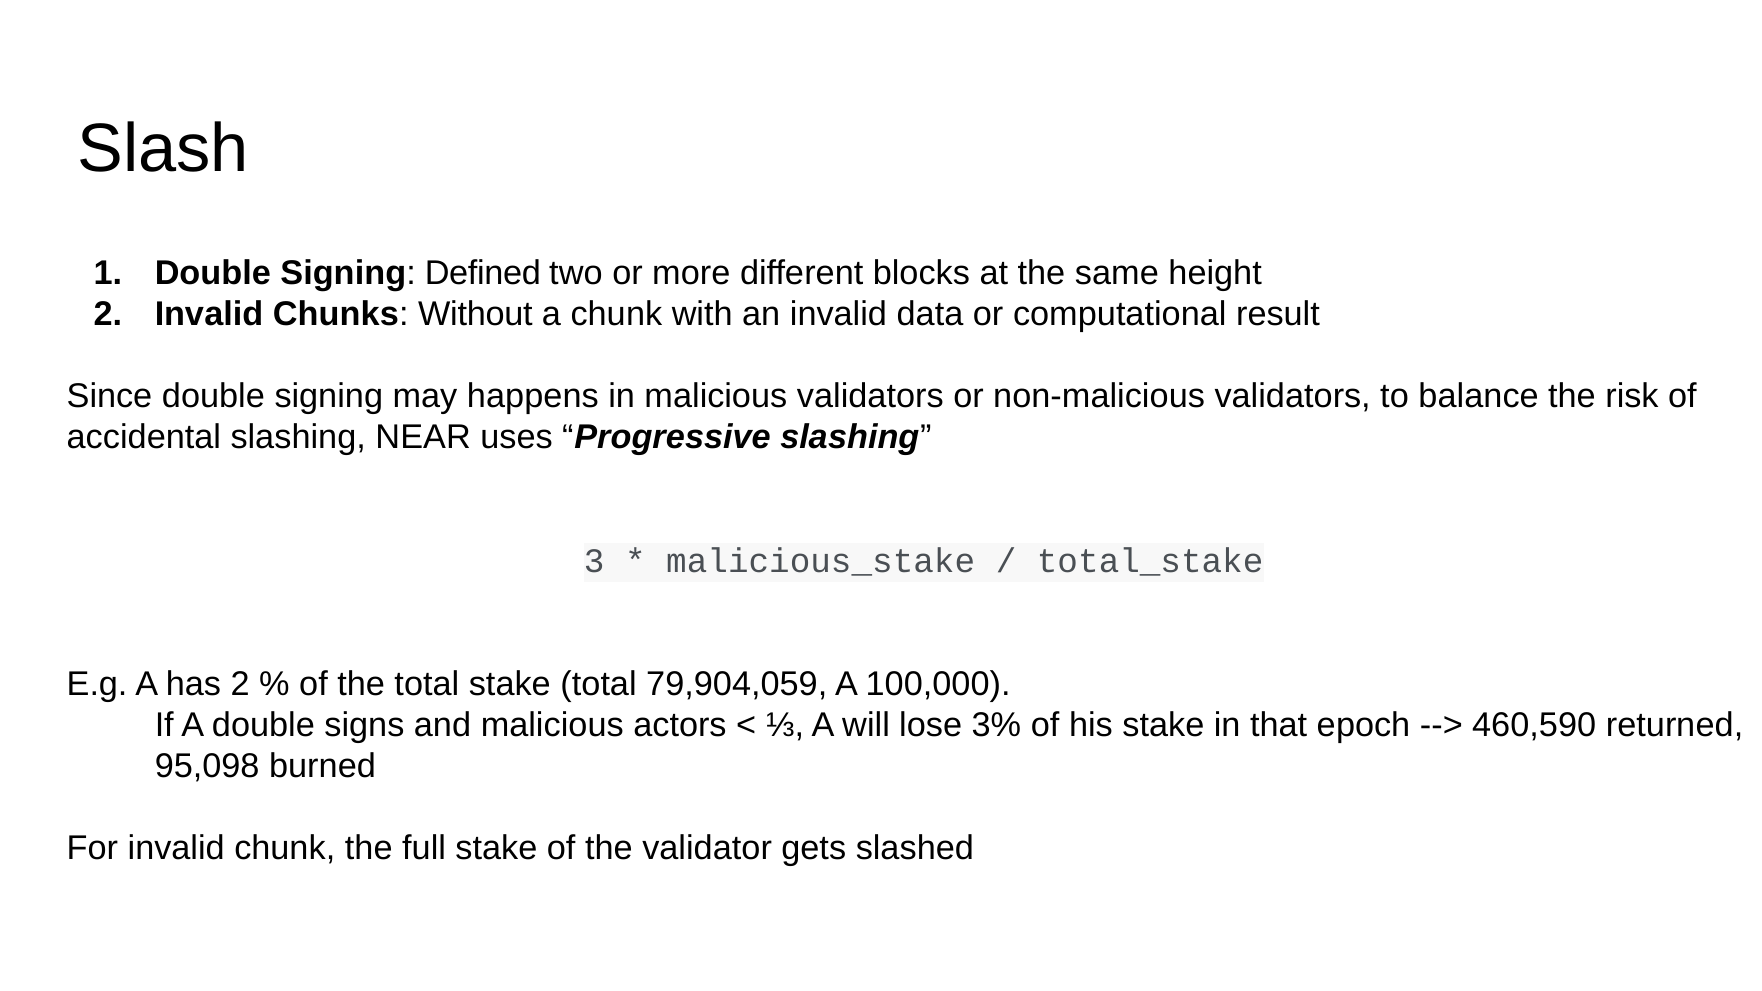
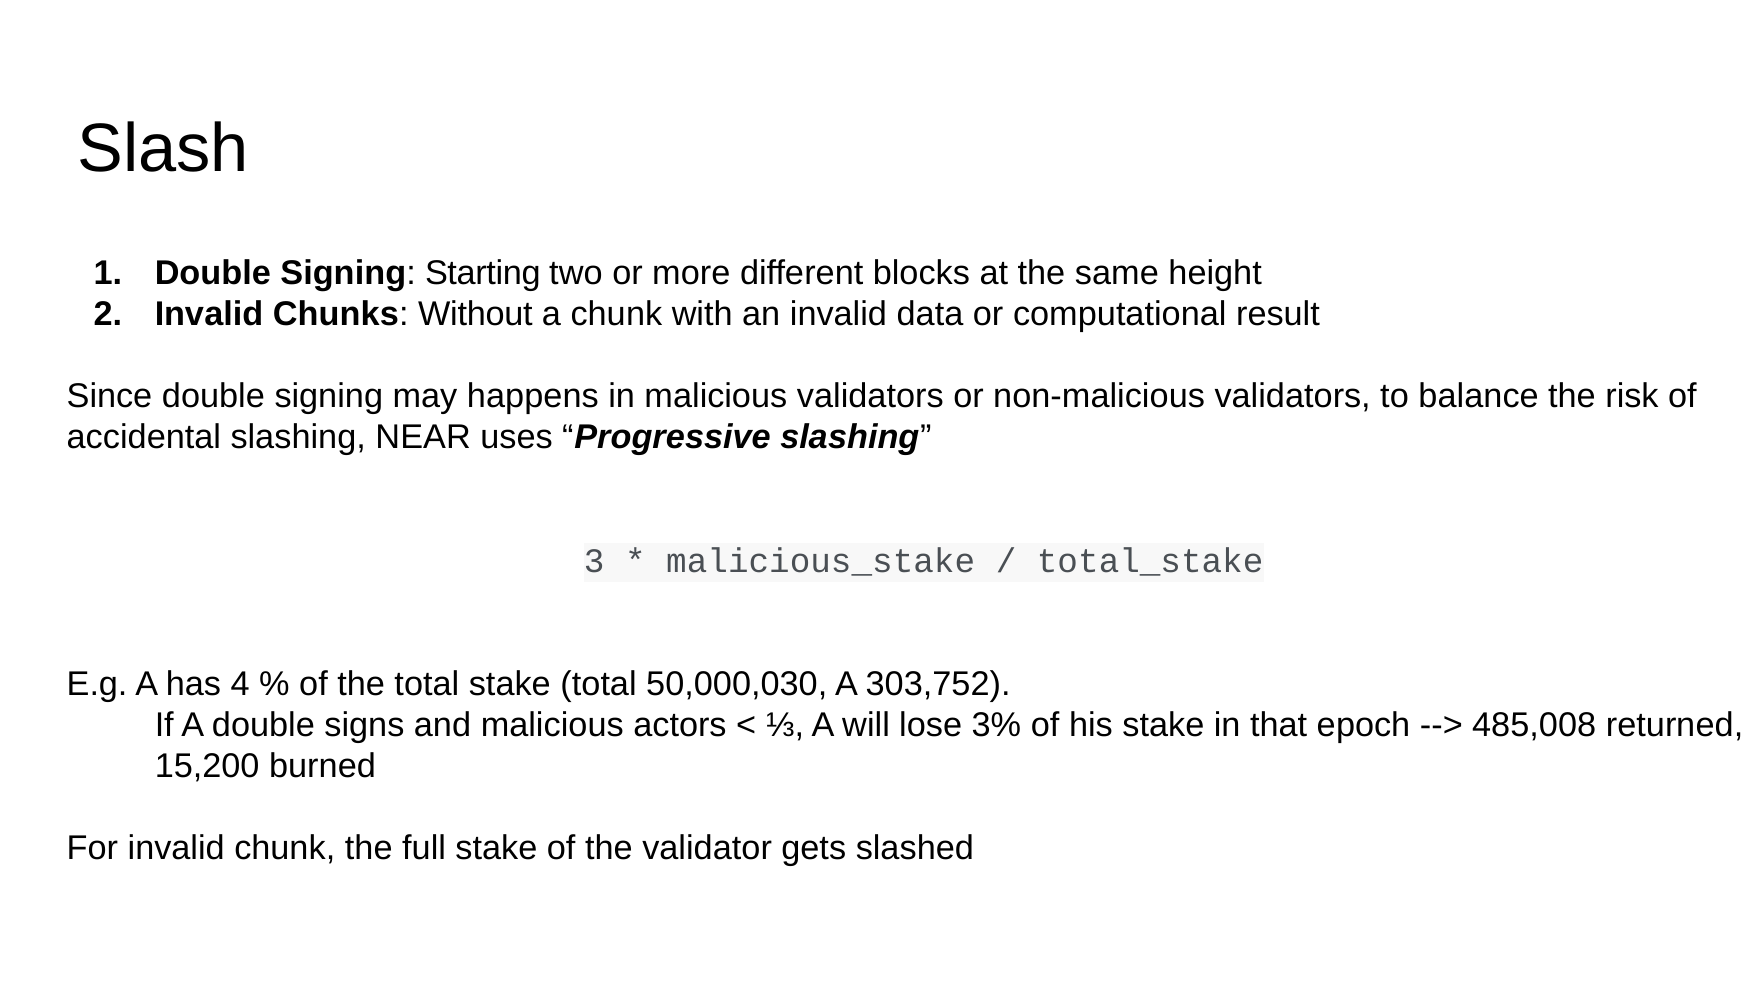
Defined: Defined -> Starting (483, 273)
has 2: 2 -> 4 (240, 684)
79,904,059: 79,904,059 -> 50,000,030 (737, 684)
100,000: 100,000 -> 303,752 (938, 684)
460,590: 460,590 -> 485,008 (1534, 725)
95,098: 95,098 -> 15,200 (207, 767)
